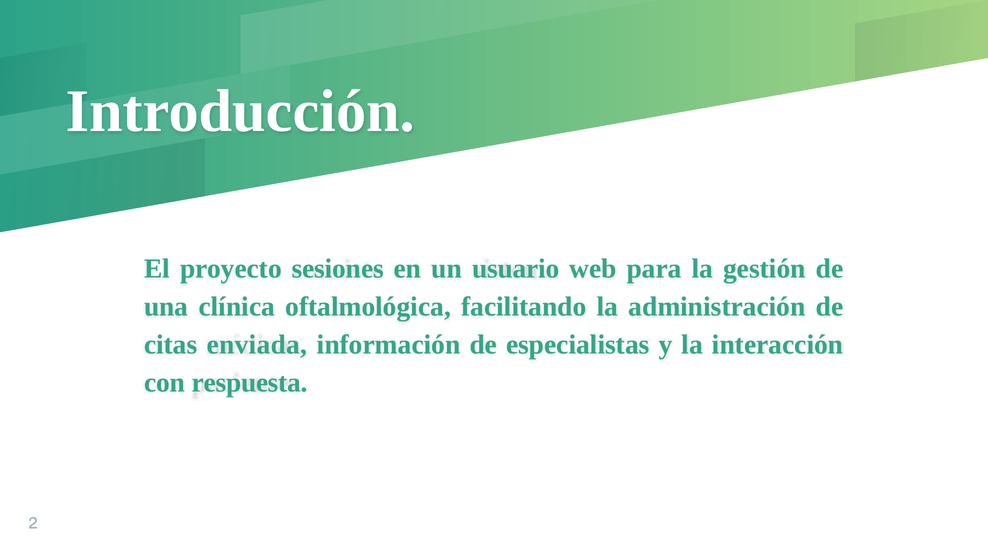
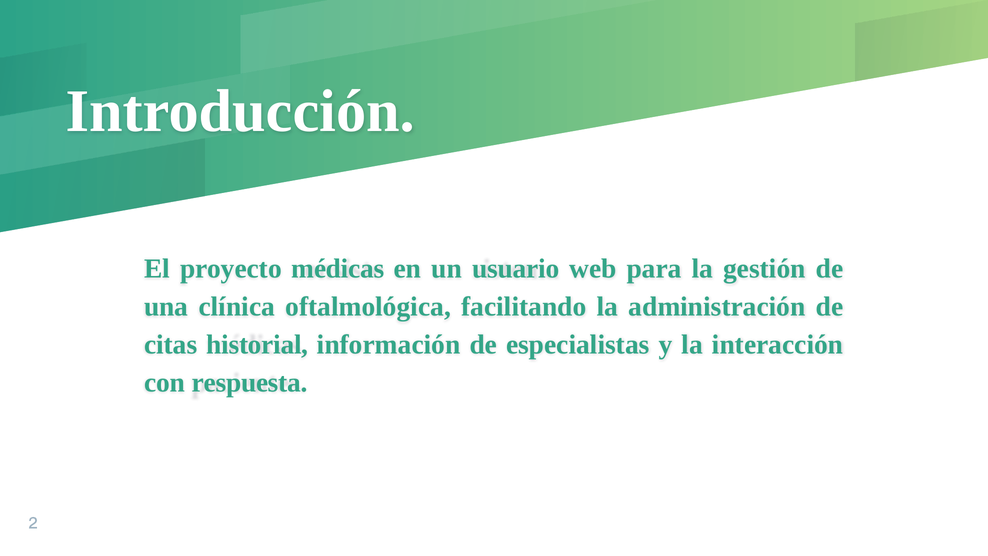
sesiones: sesiones -> médicas (338, 269)
enviada: enviada -> historial (257, 345)
